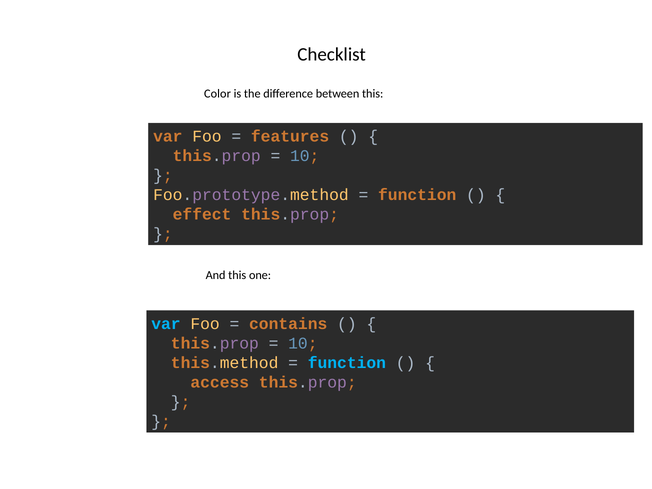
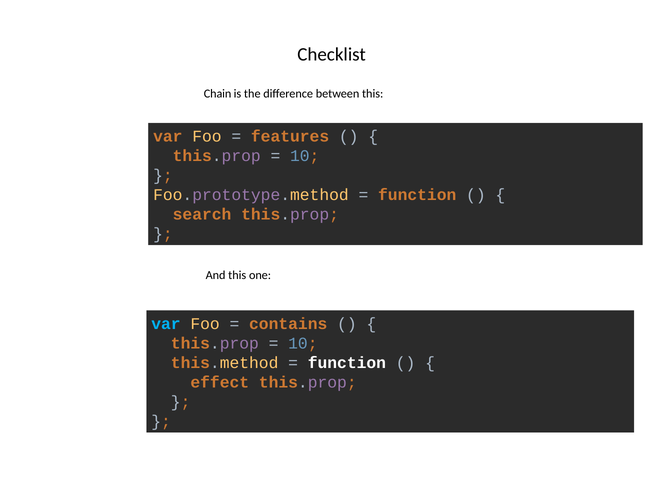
Color: Color -> Chain (218, 94)
effect: effect -> search (202, 215)
function colour: light blue -> white (347, 363)
access: access -> effect (220, 382)
